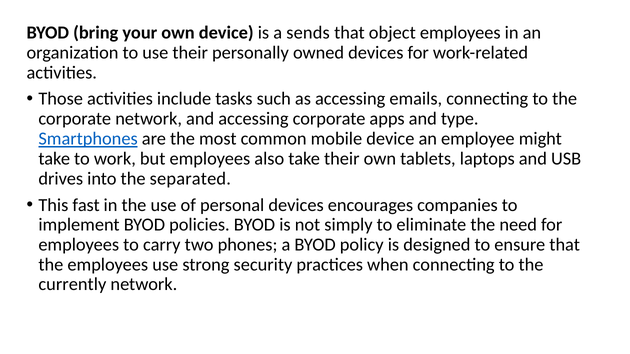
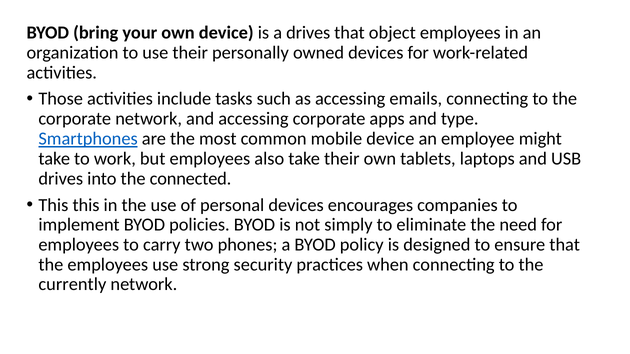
a sends: sends -> drives (308, 33)
separated: separated -> connected (191, 179)
This fast: fast -> this (86, 205)
